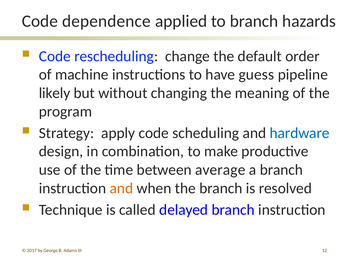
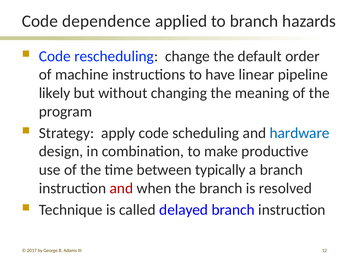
guess: guess -> linear (256, 75)
average: average -> typically (220, 170)
and colour: orange -> red (121, 189)
